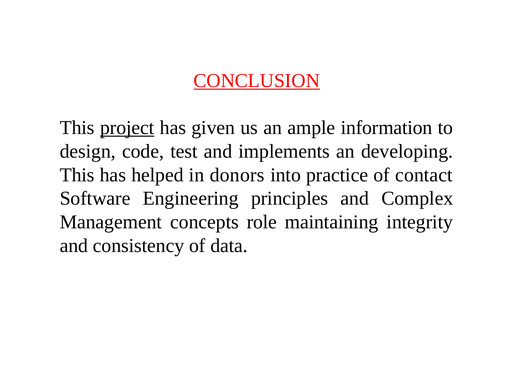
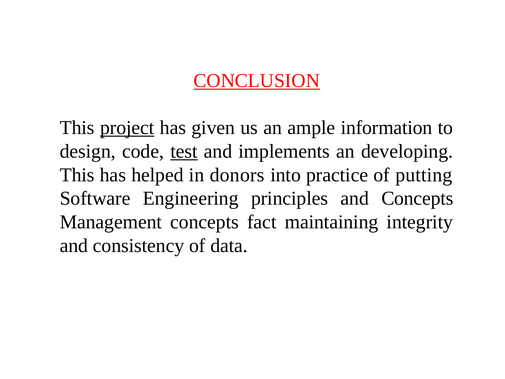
test underline: none -> present (184, 151)
contact: contact -> putting (424, 175)
and Complex: Complex -> Concepts (417, 198)
role: role -> fact (262, 222)
